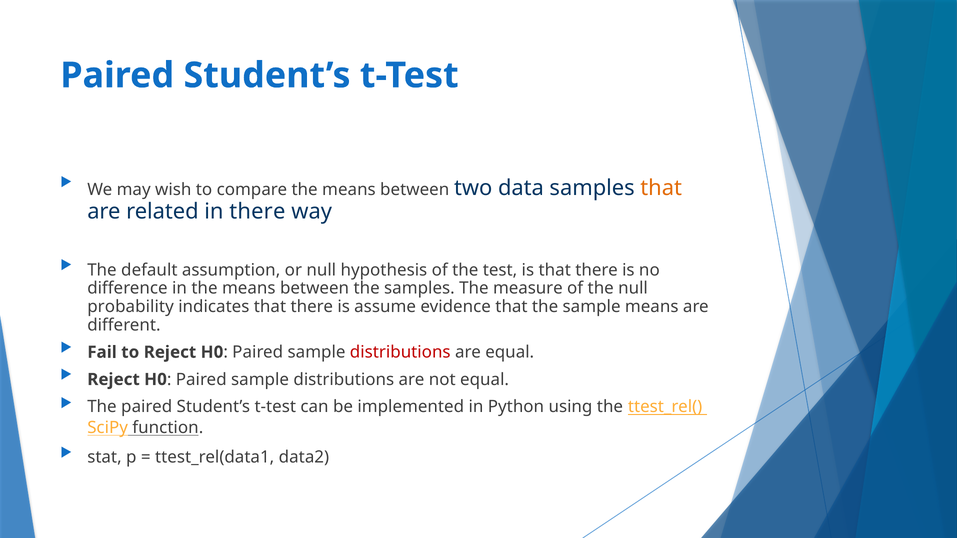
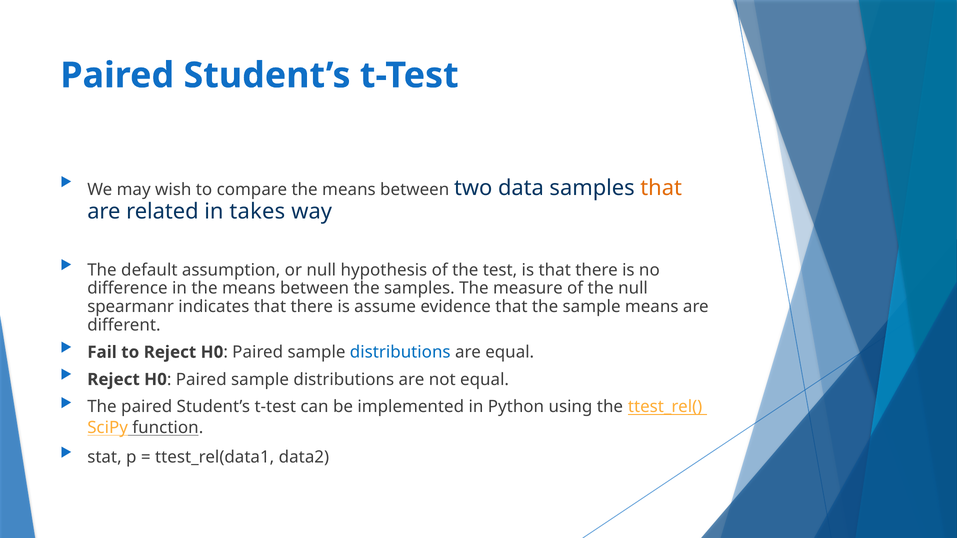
in there: there -> takes (257, 212)
probability: probability -> spearmanr (131, 307)
distributions colour: red -> blue (400, 352)
